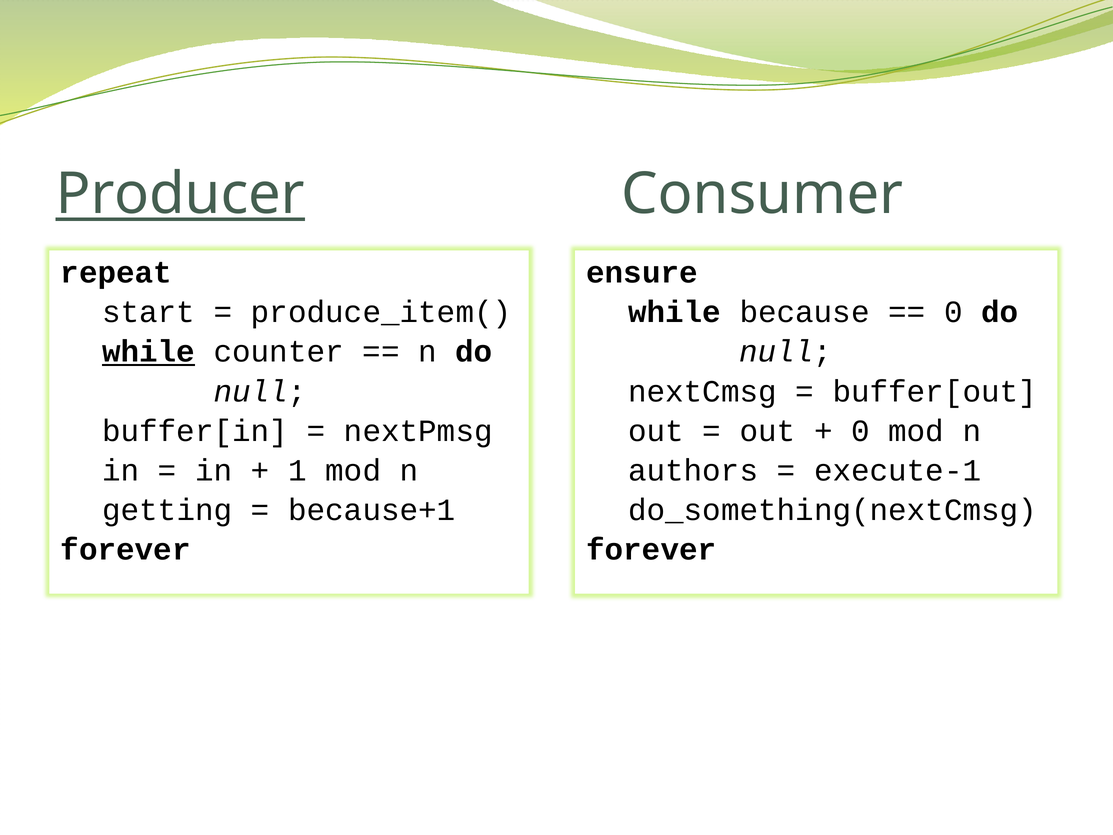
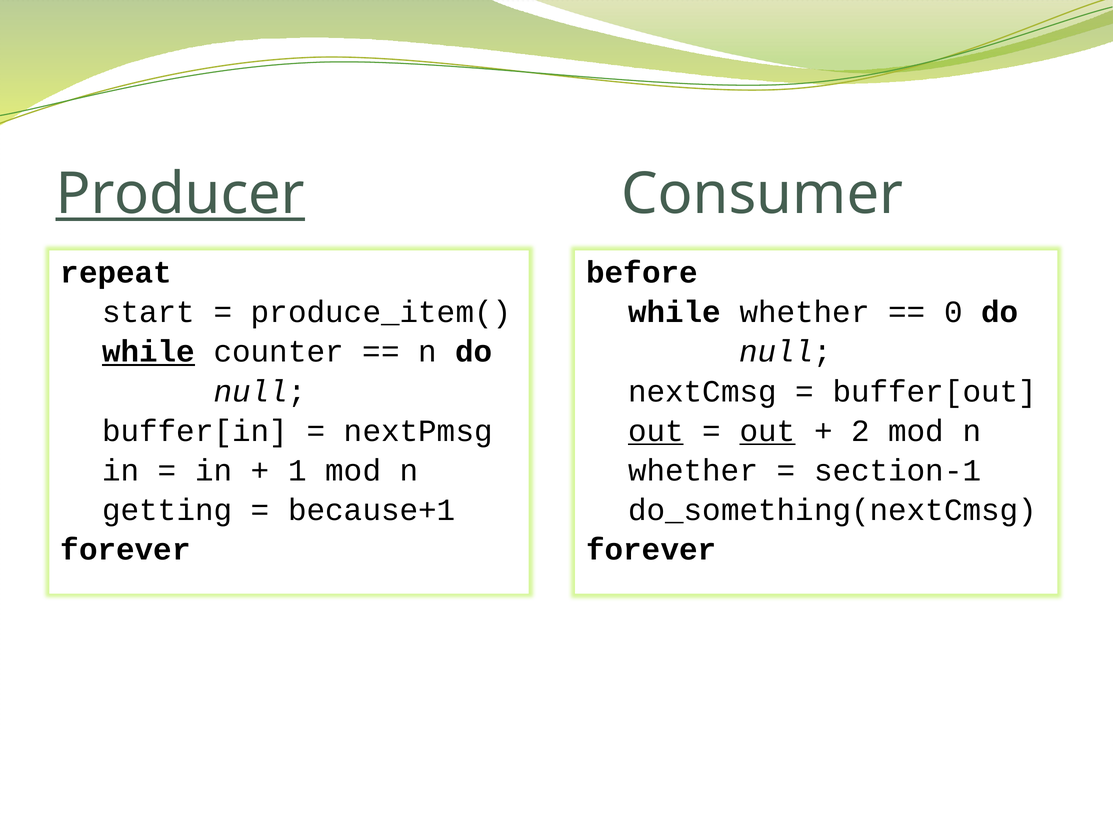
ensure: ensure -> before (642, 273)
while because: because -> whether (805, 312)
out underline: none -> present (656, 431)
out underline: none -> present (767, 431)
0: 0 -> 2 (860, 431)
authors: authors -> whether (693, 470)
execute-1: execute-1 -> section-1 (898, 470)
